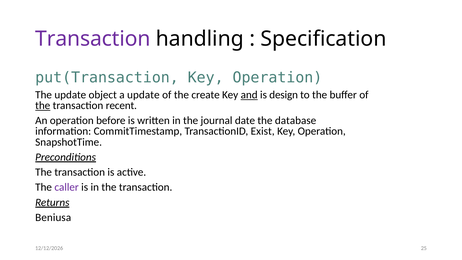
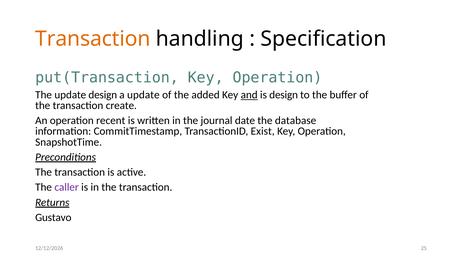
Transaction colour: purple -> orange (93, 39)
update object: object -> design (103, 95)
create: create -> added (206, 95)
the underline: present -> none (43, 105)
recent: recent -> create (121, 105)
before: before -> recent (111, 121)
Beniusa: Beniusa -> Gustavo (53, 217)
